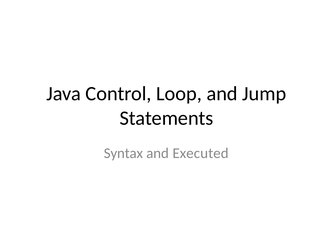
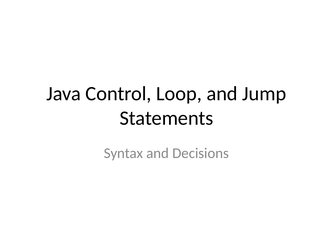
Executed: Executed -> Decisions (201, 153)
